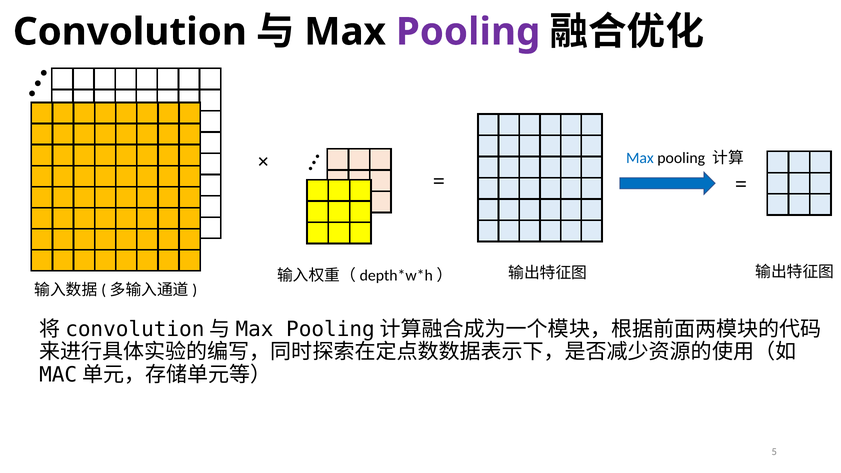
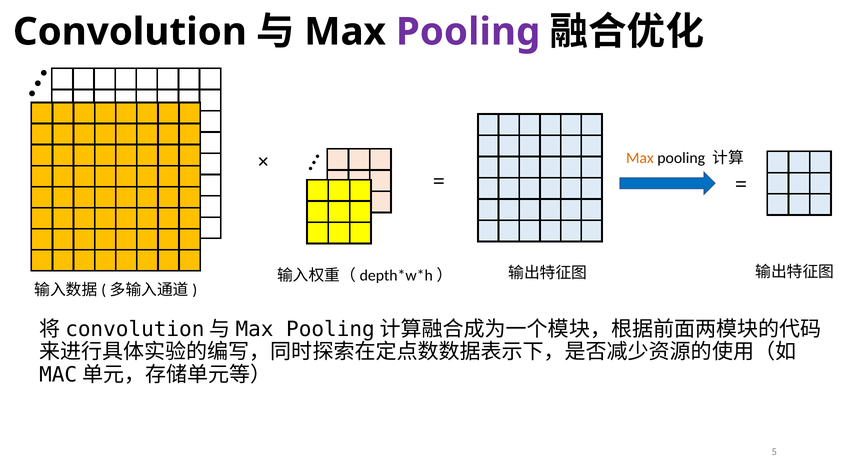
Max colour: blue -> orange (640, 158)
